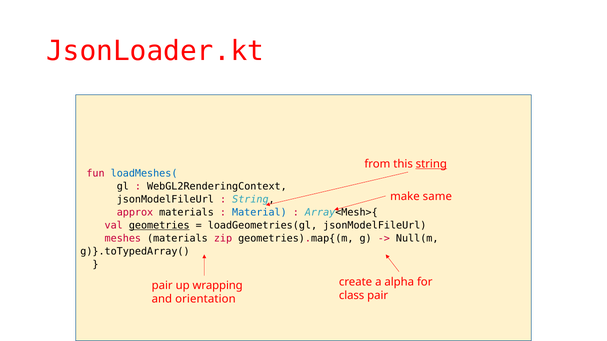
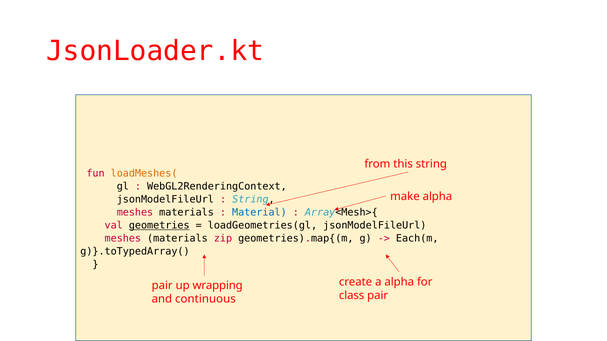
string underline: present -> none (431, 164)
loadMeshes( colour: blue -> orange (144, 174)
make same: same -> alpha (437, 197)
approx: approx -> meshes (135, 213)
Null(m: Null(m -> Each(m (417, 239)
orientation: orientation -> continuous (205, 300)
